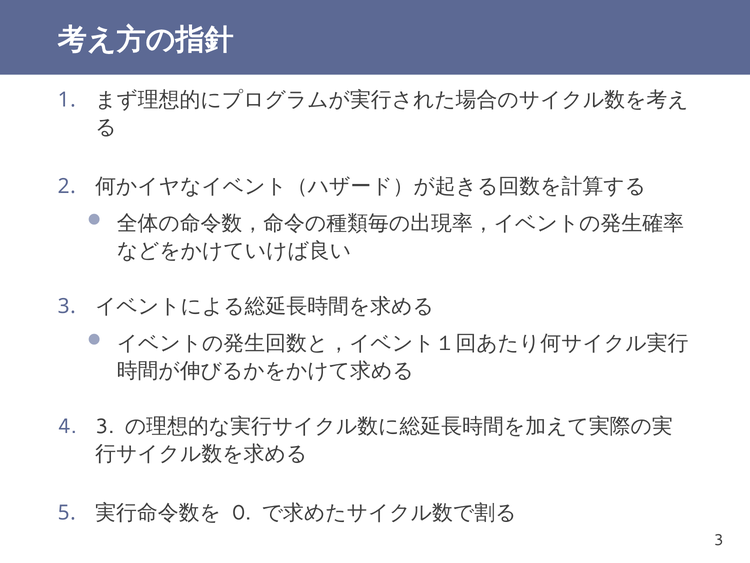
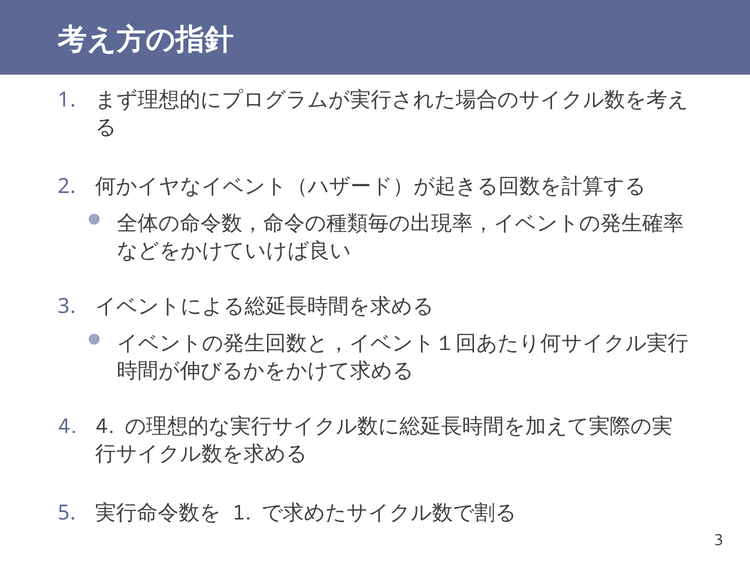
4 3: 3 -> 4 (105, 426)
0: 0 -> 1 (242, 512)
